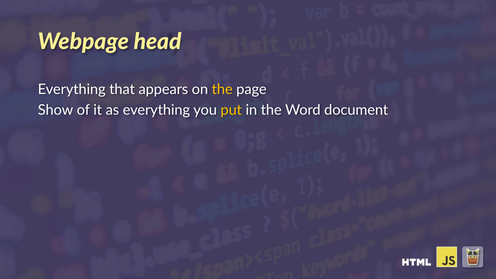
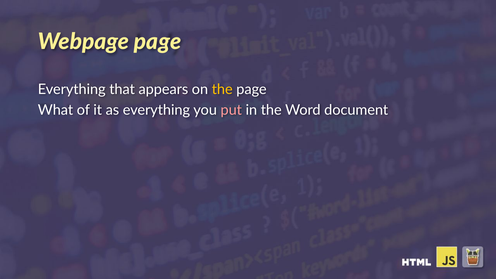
Webpage head: head -> page (158, 42)
Show: Show -> What (55, 110)
put colour: yellow -> pink (231, 110)
